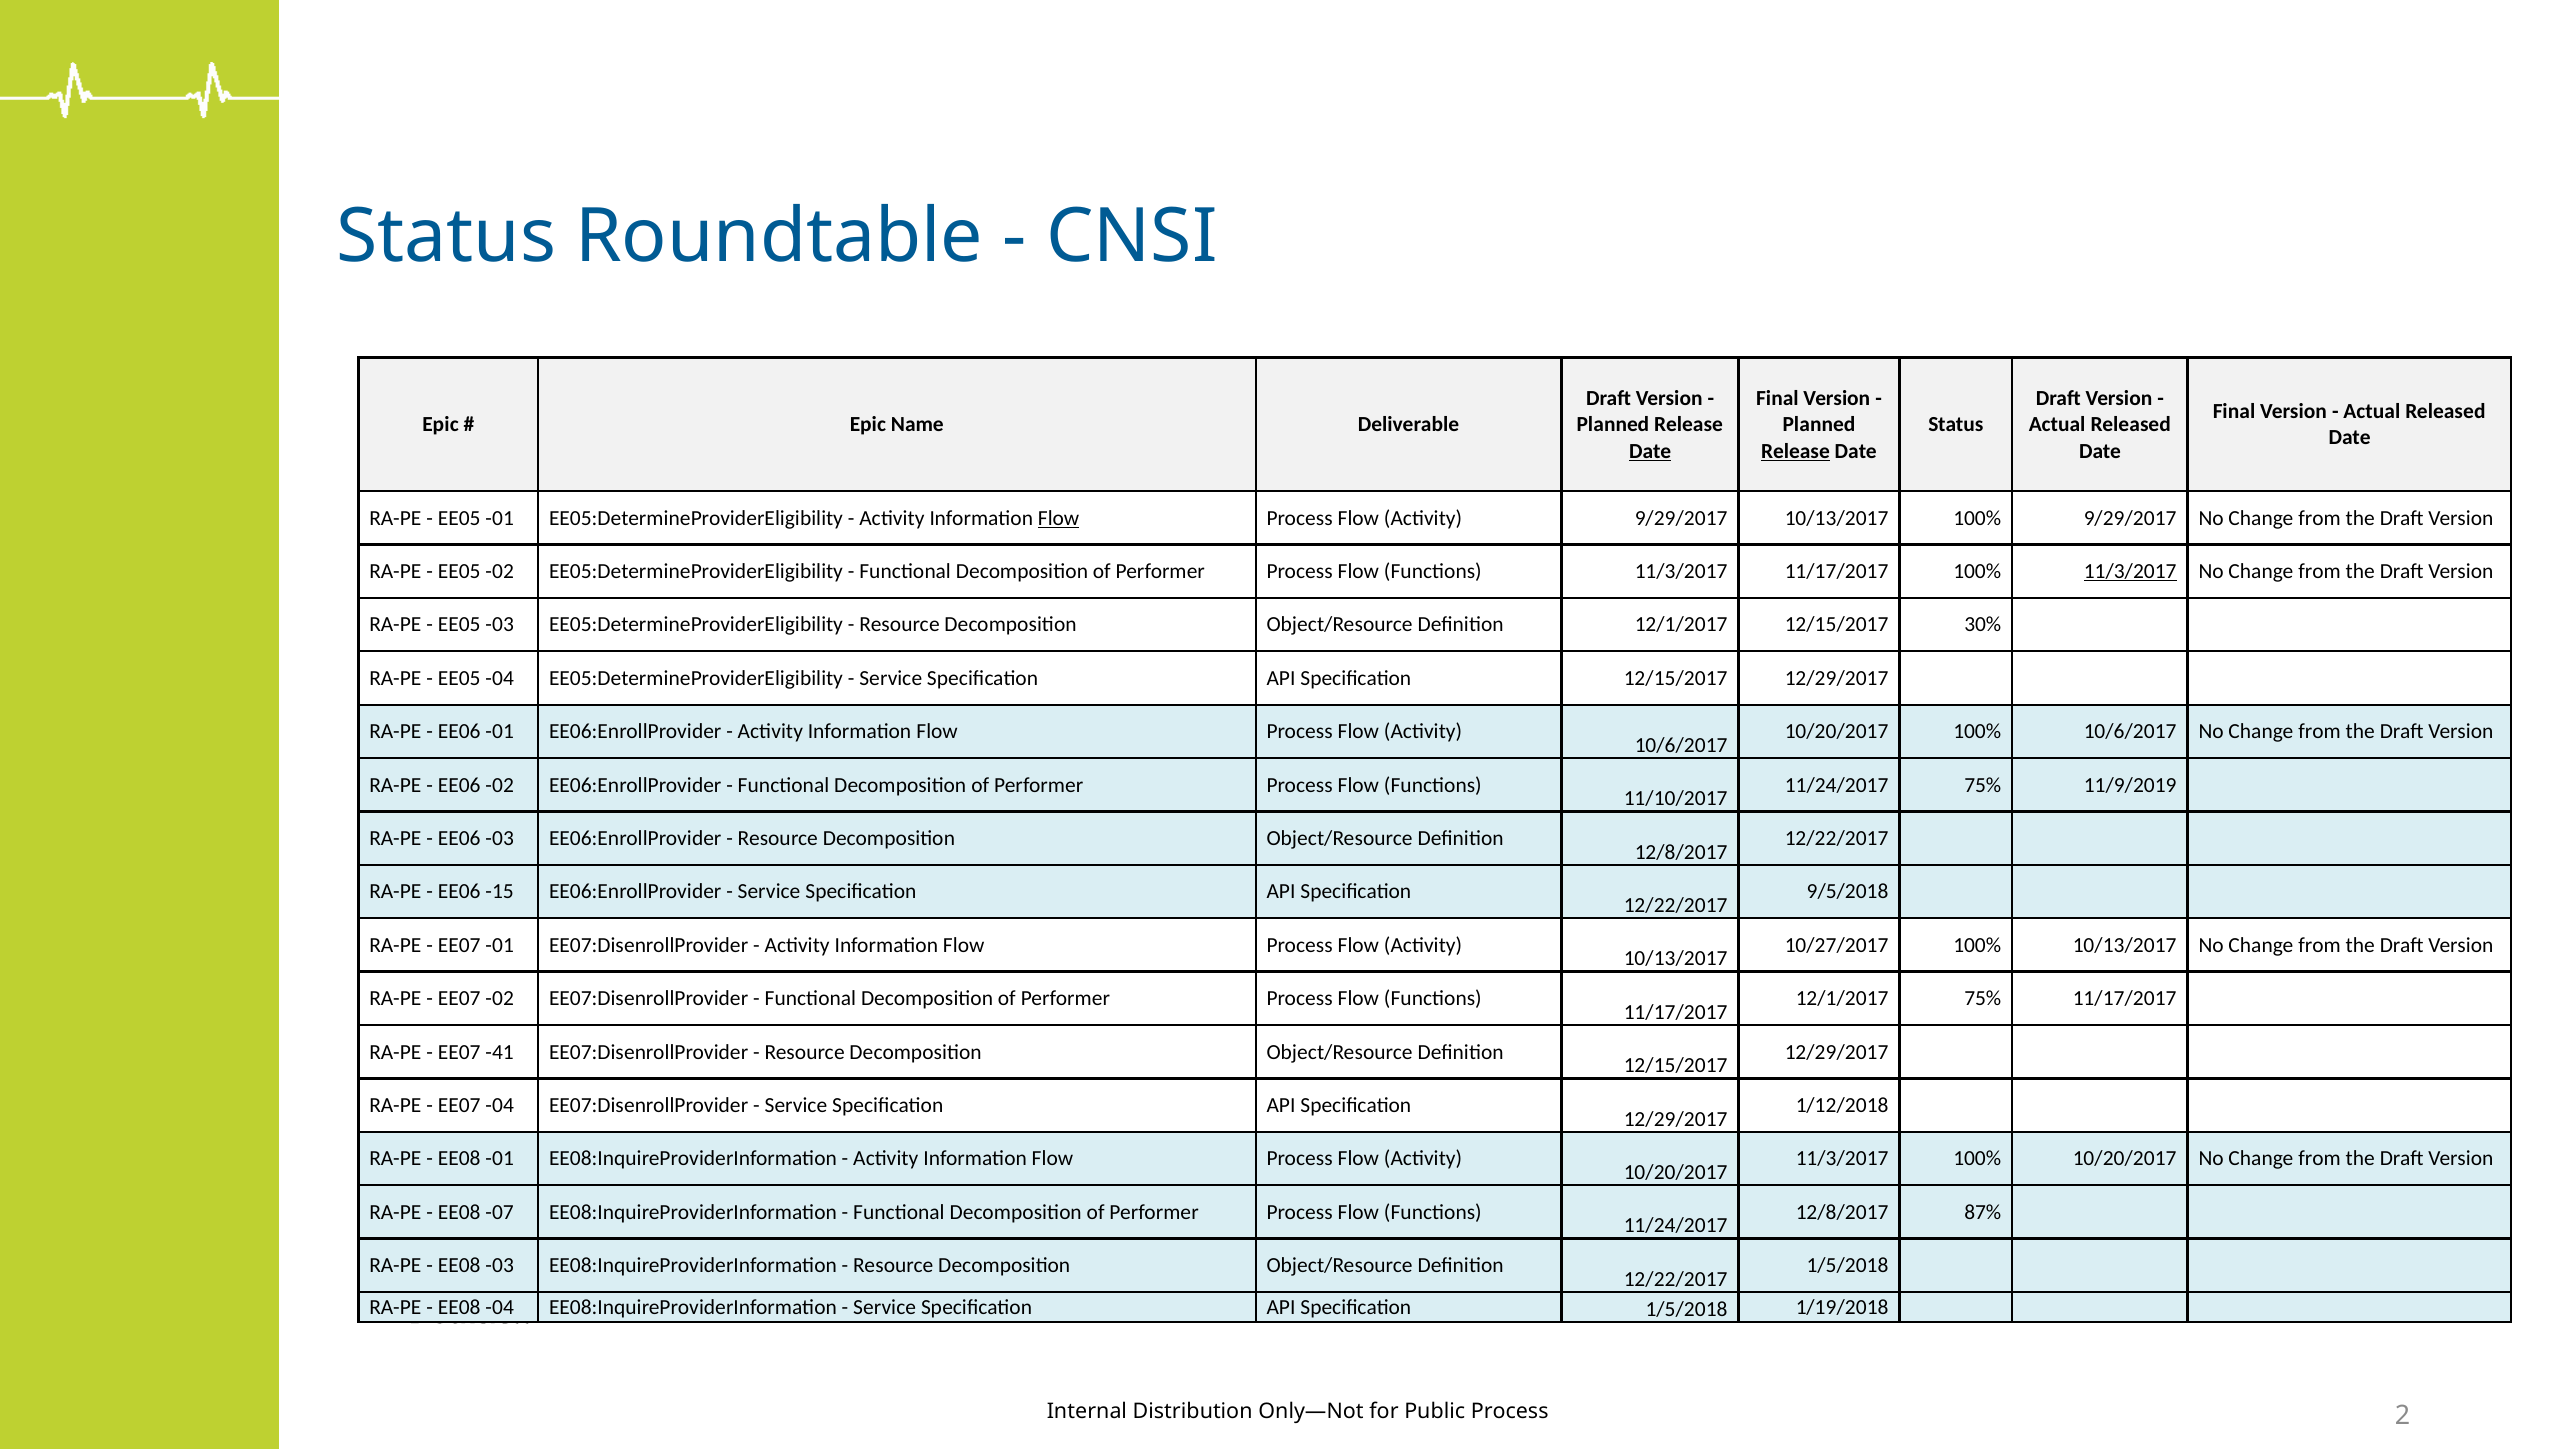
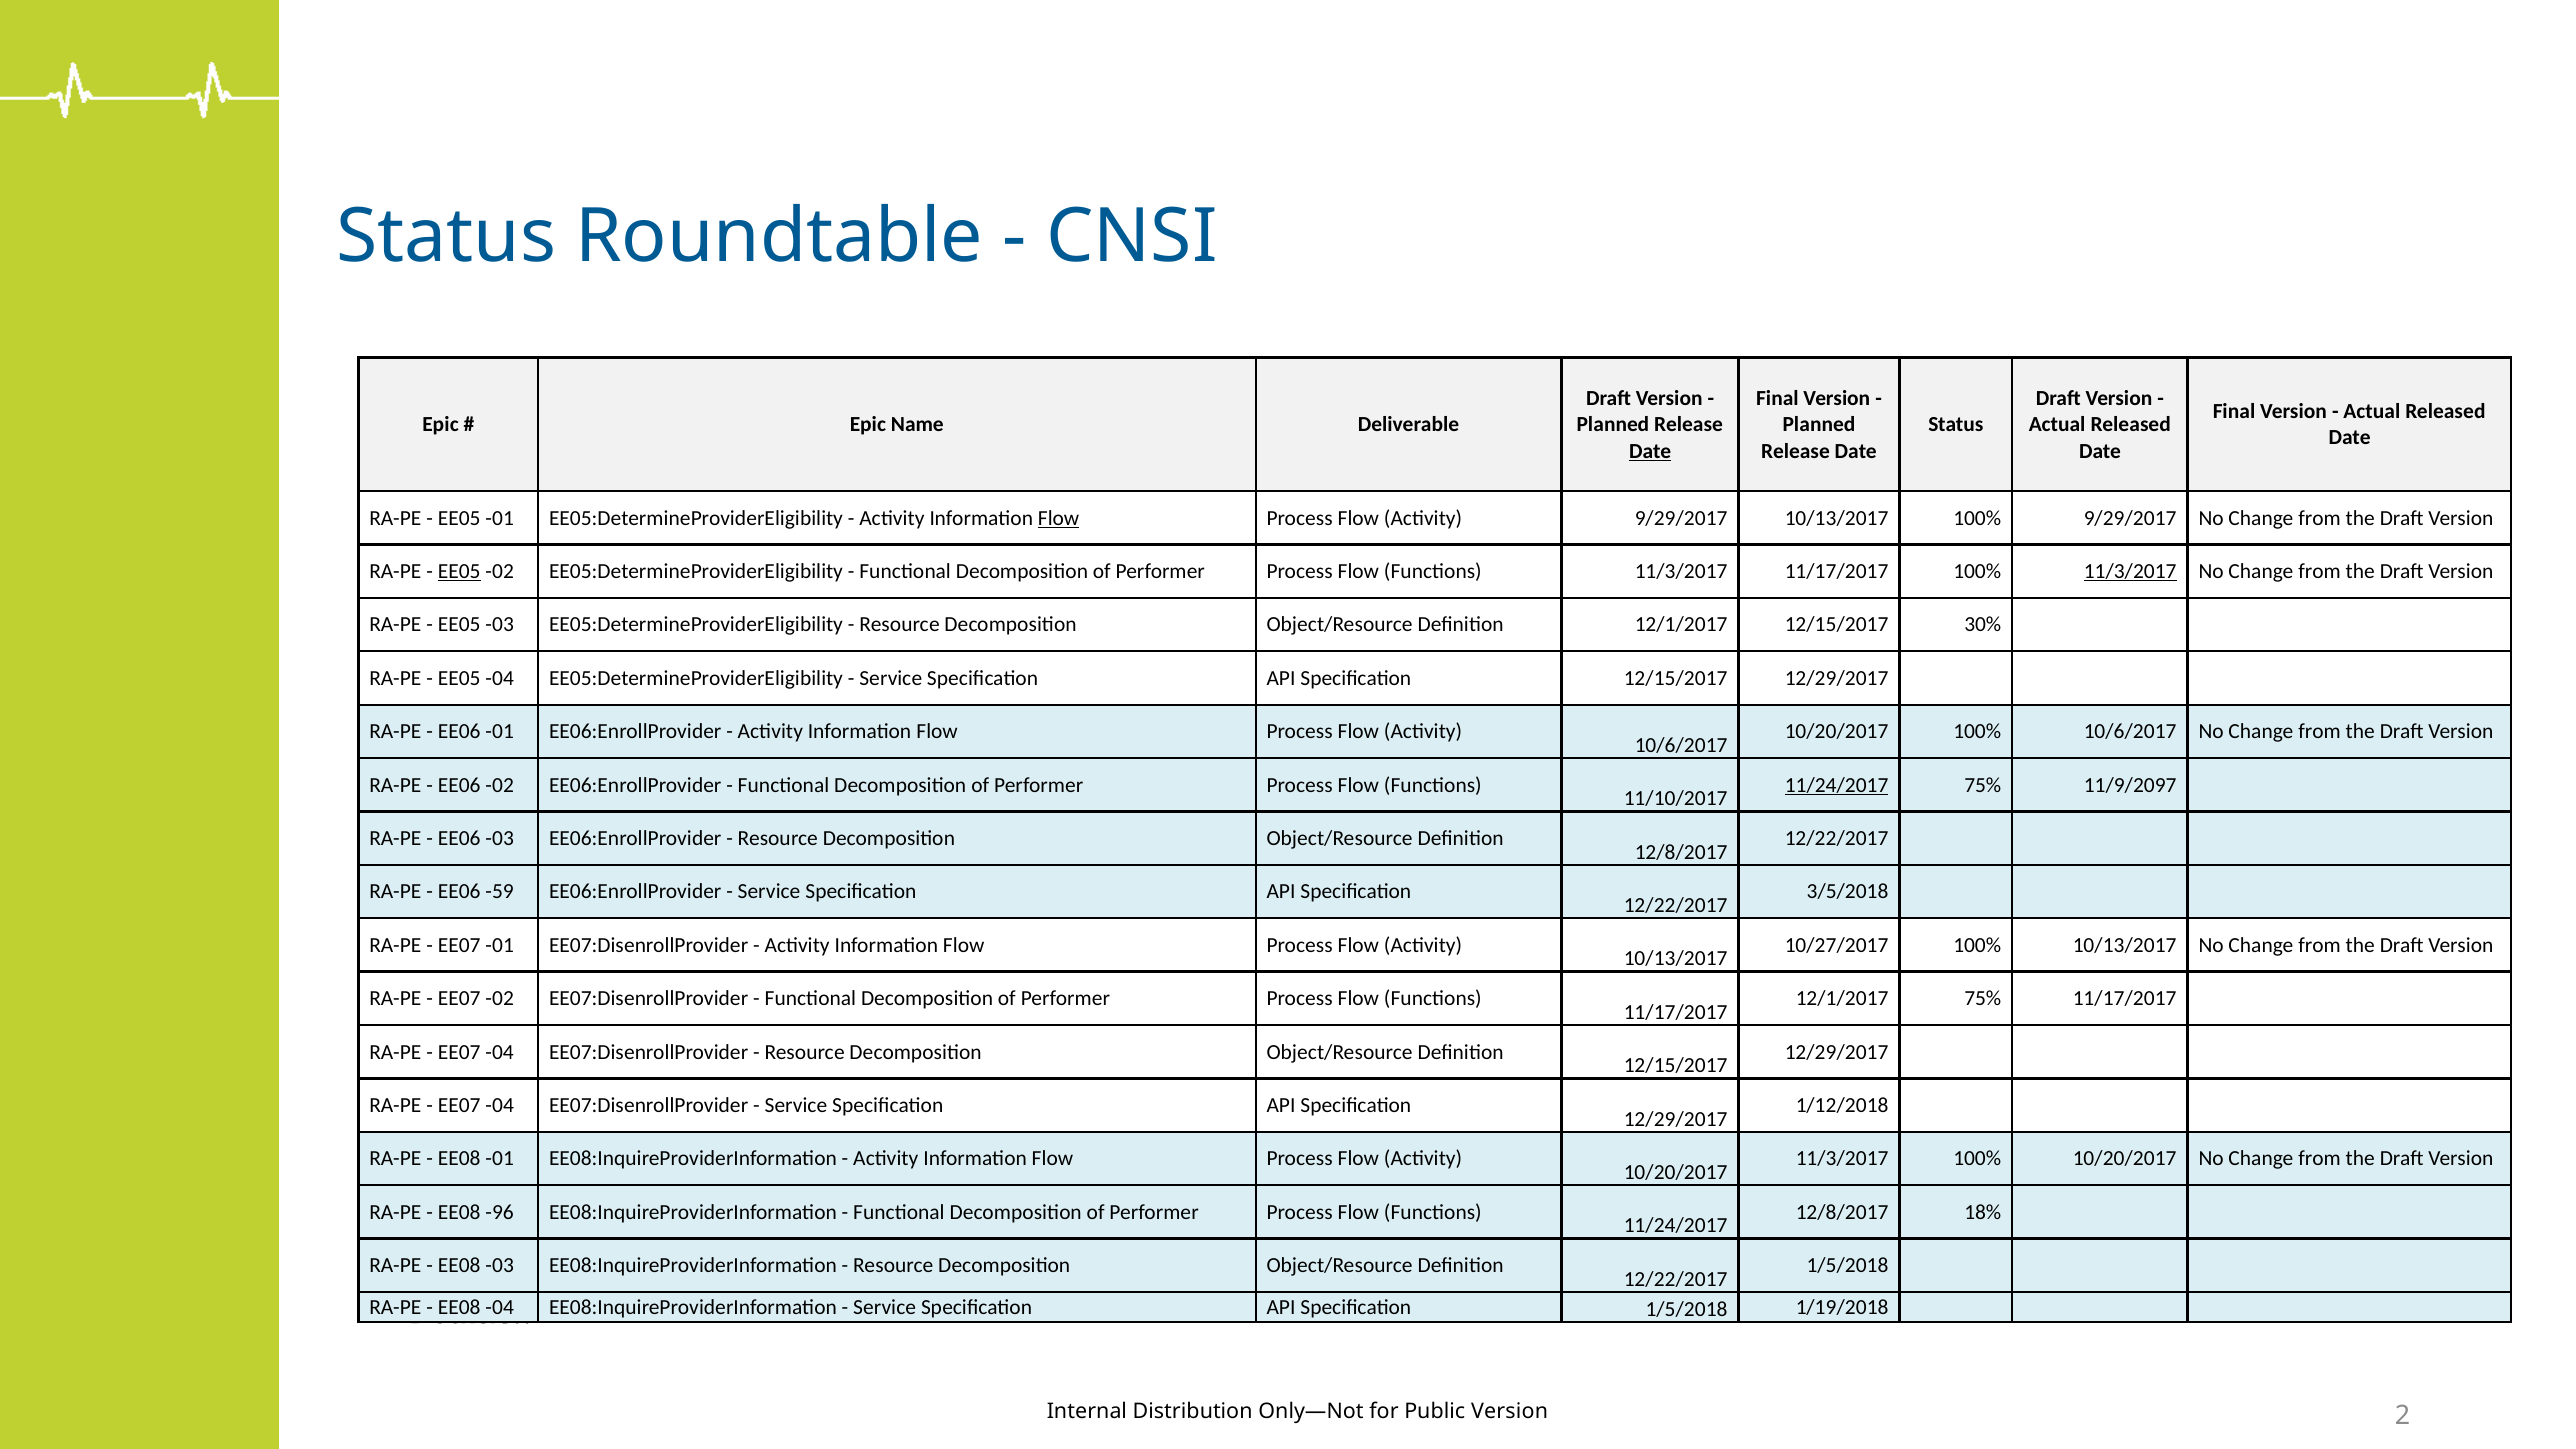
Release underline: present -> none (1795, 451)
EE05 underline: none -> present (459, 571)
11/24/2017 underline: none -> present (1837, 785)
11/9/2019: 11/9/2019 -> 11/9/2097 (2130, 785)
-15: -15 -> -59 (500, 892)
9/5/2018: 9/5/2018 -> 3/5/2018 (1848, 892)
-41: -41 -> -04 (500, 1052)
-07: -07 -> -96 (500, 1212)
87%: 87% -> 18% (1983, 1212)
Process: Process -> Version (1510, 1411)
